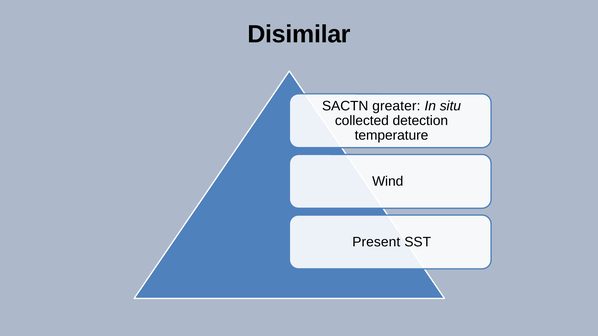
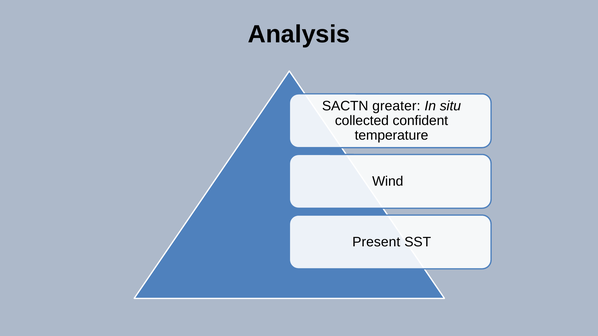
Disimilar: Disimilar -> Analysis (299, 34)
detection: detection -> confident (420, 121)
